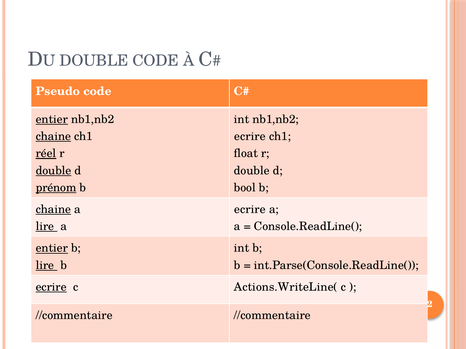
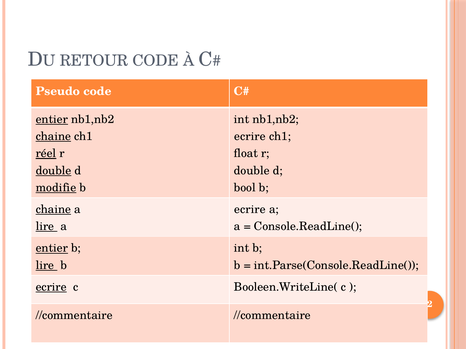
DOUBLE: DOUBLE -> RETOUR (94, 61)
prénom: prénom -> modifie (56, 188)
Actions.WriteLine(: Actions.WriteLine( -> Booleen.WriteLine( (286, 287)
